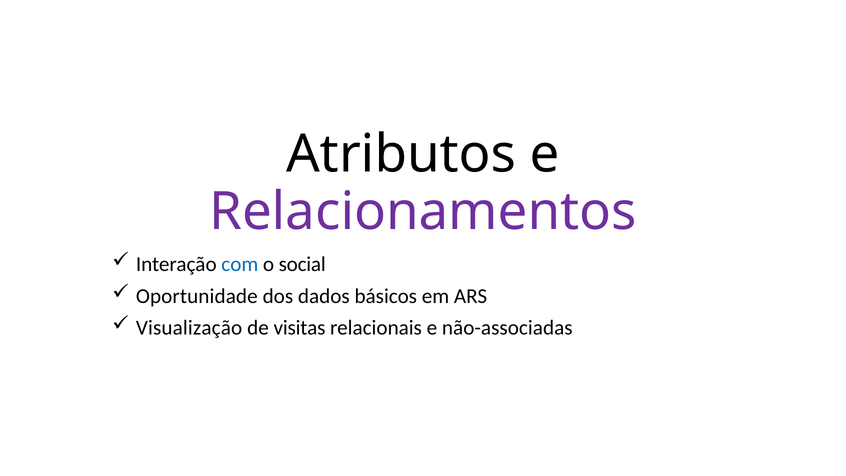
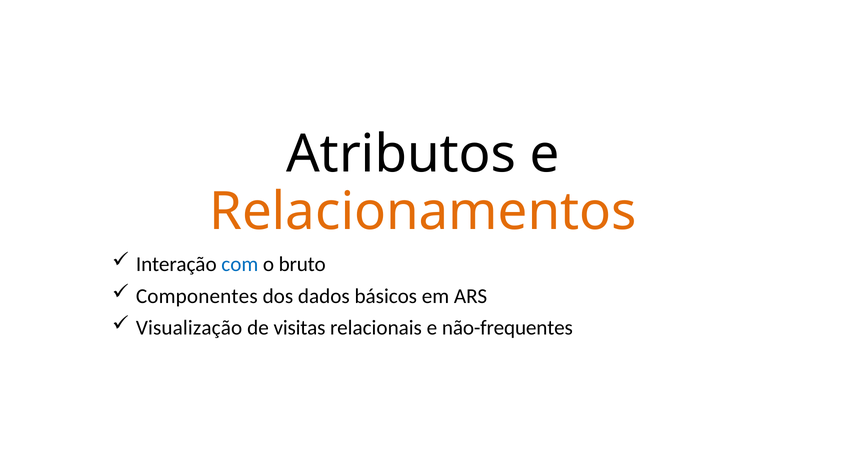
Relacionamentos colour: purple -> orange (423, 211)
social: social -> bruto (302, 264)
Oportunidade: Oportunidade -> Componentes (197, 296)
não-associadas: não-associadas -> não-frequentes (507, 328)
